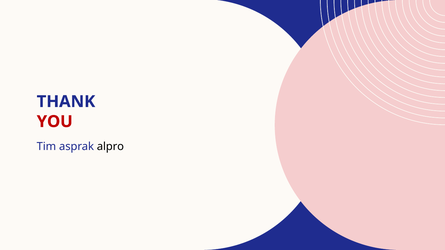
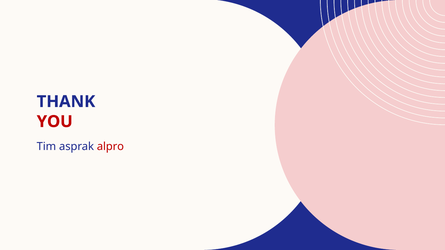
alpro colour: black -> red (110, 147)
